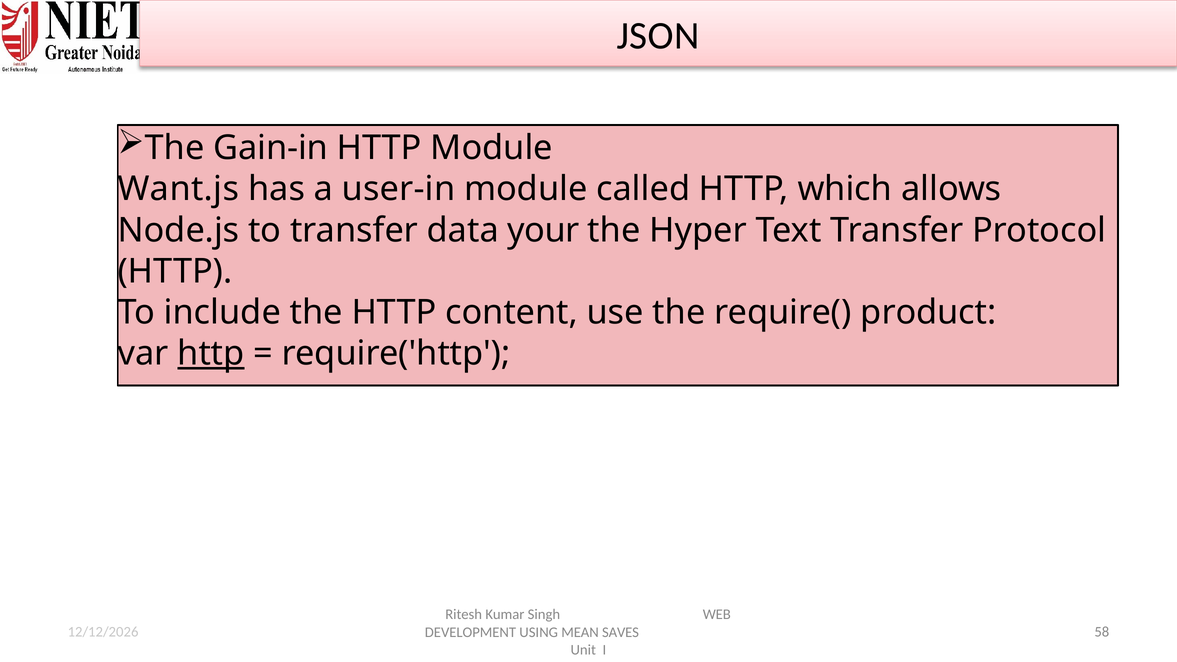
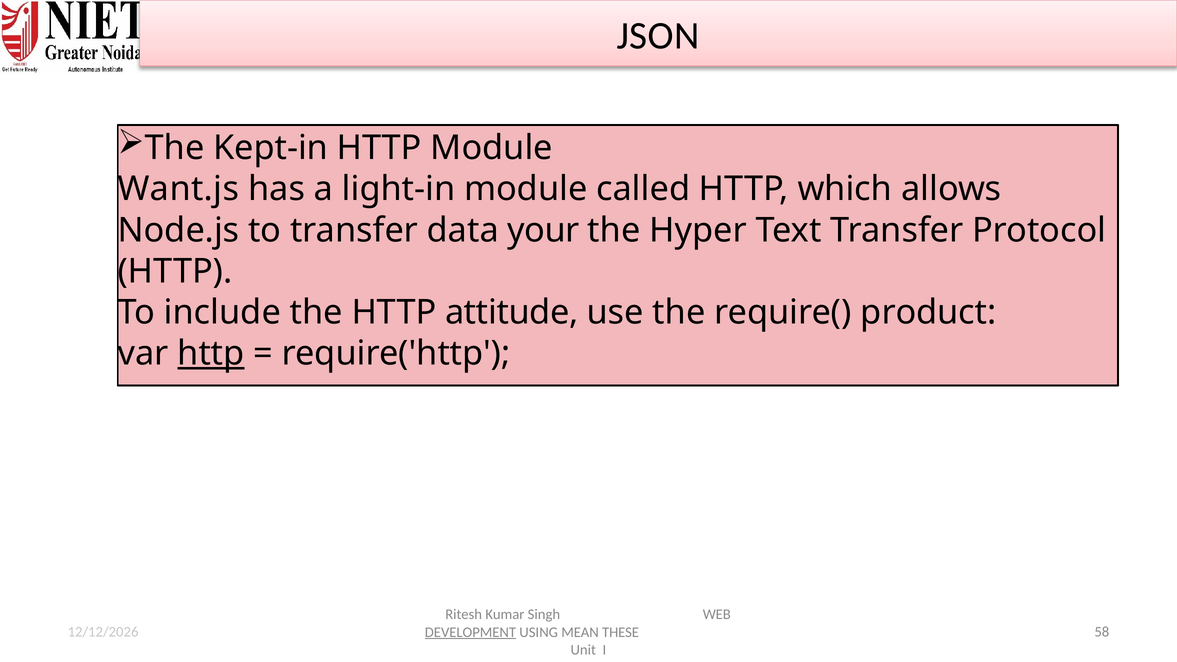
Gain-in: Gain-in -> Kept-in (271, 148)
user-in: user-in -> light-in (399, 189)
content: content -> attitude (512, 312)
DEVELOPMENT underline: none -> present (470, 632)
SAVES: SAVES -> THESE (621, 632)
